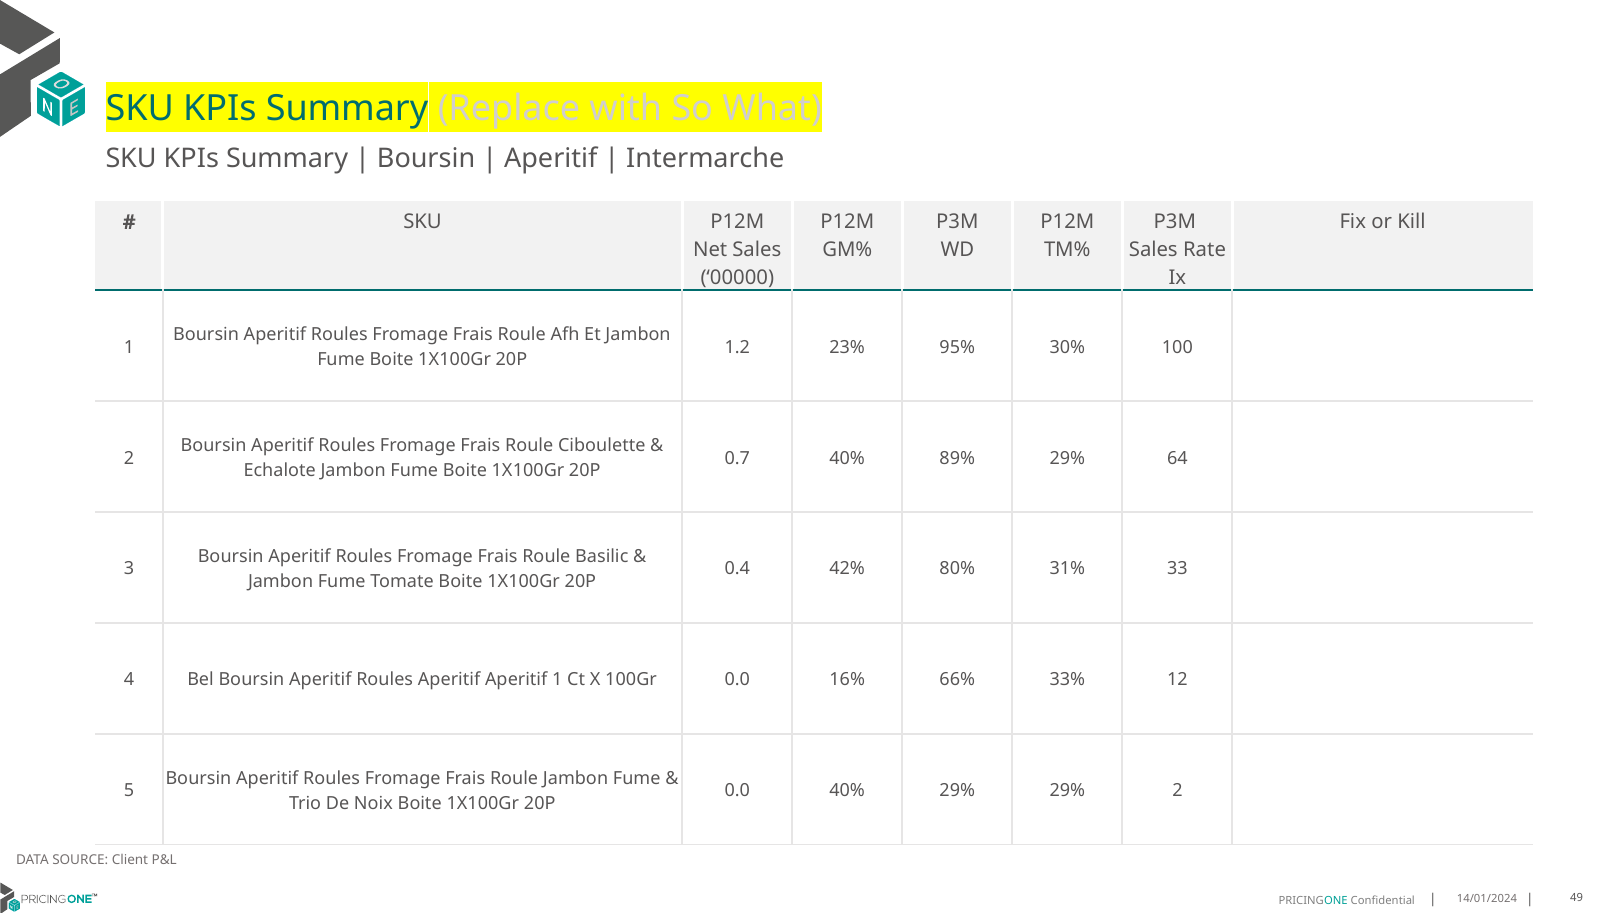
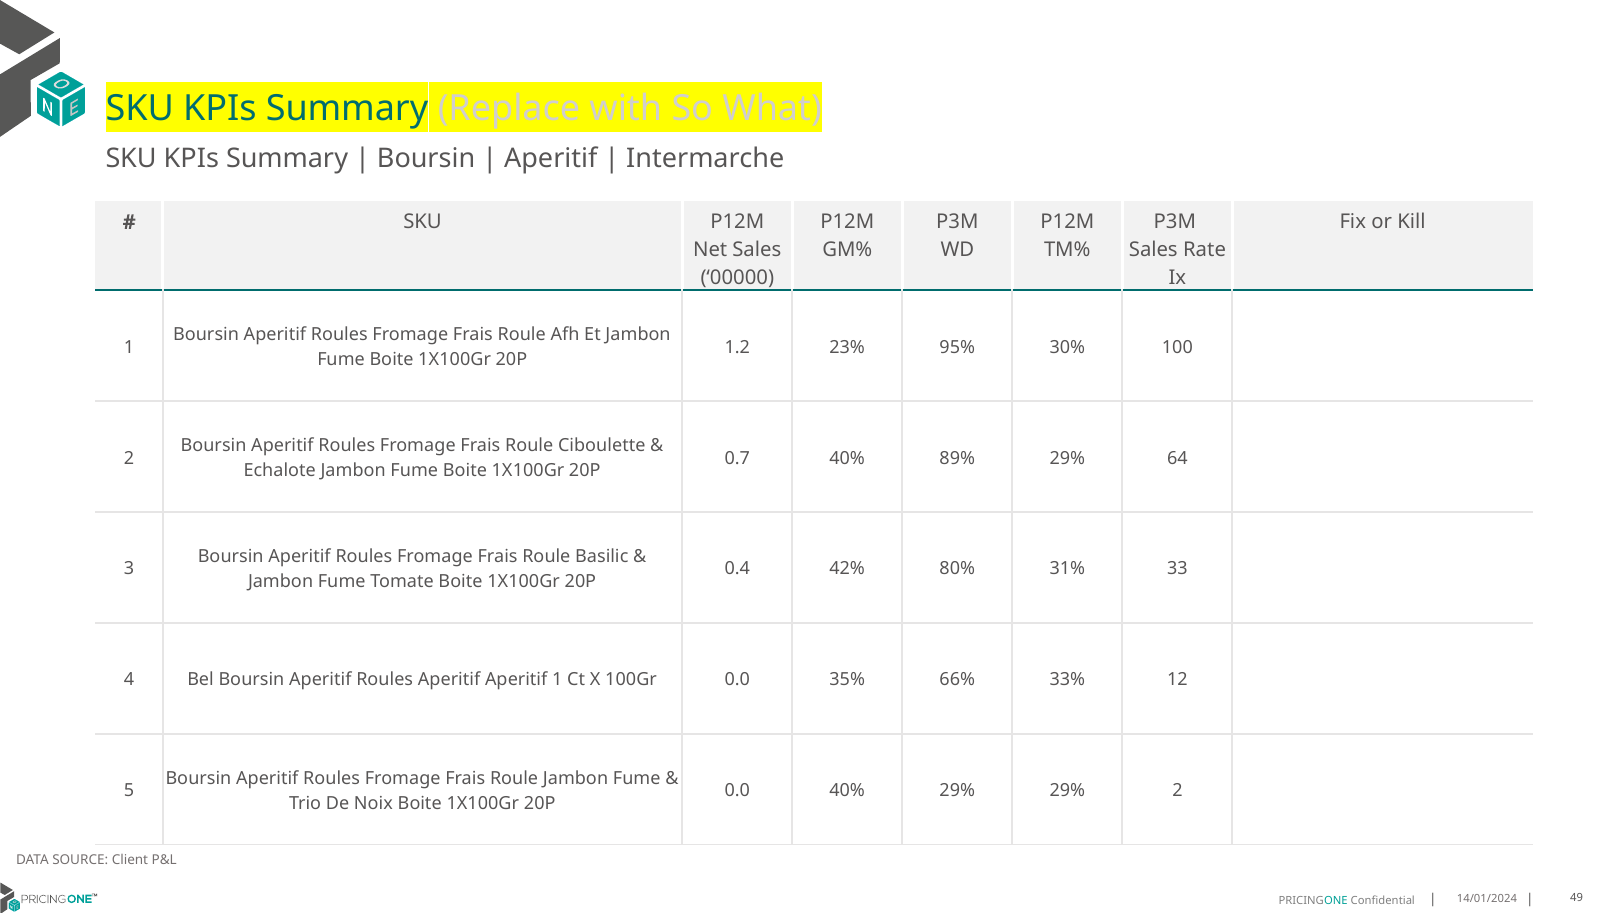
16%: 16% -> 35% (847, 680)
